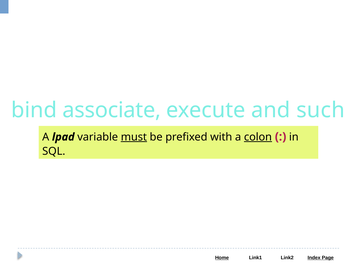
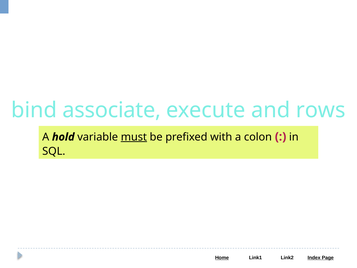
such: such -> rows (321, 110)
lpad: lpad -> hold (63, 137)
colon underline: present -> none (258, 137)
